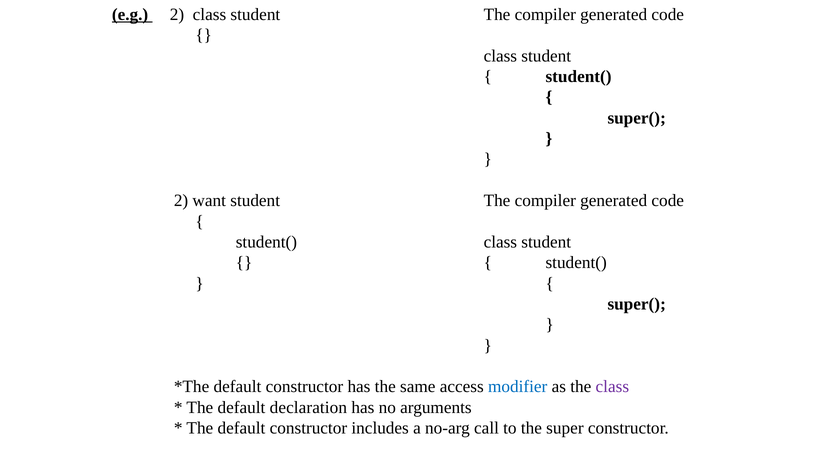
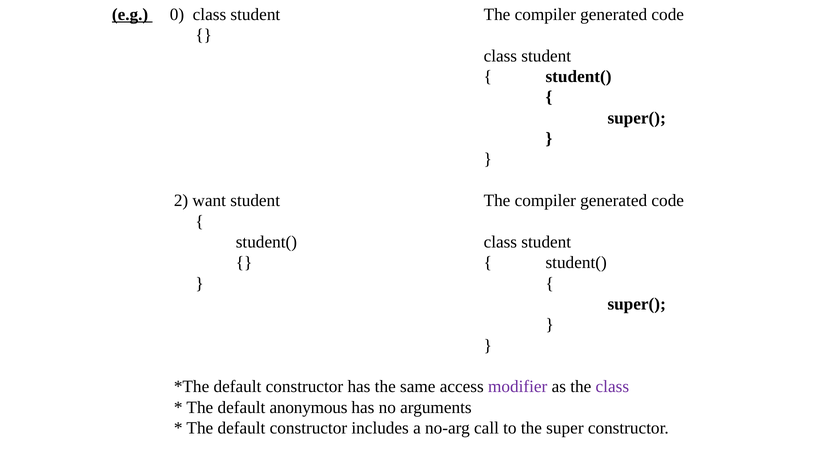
e.g 2: 2 -> 0 (177, 15)
modifier colour: blue -> purple (518, 386)
declaration: declaration -> anonymous (309, 407)
